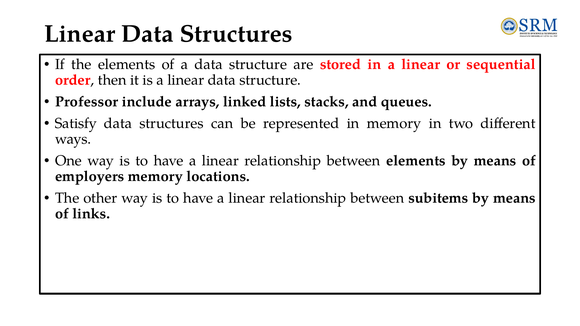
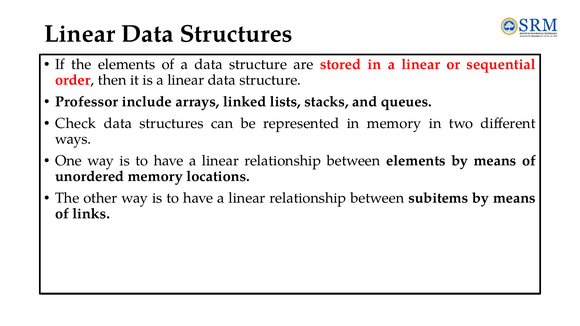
Satisfy: Satisfy -> Check (76, 124)
employers: employers -> unordered (90, 177)
